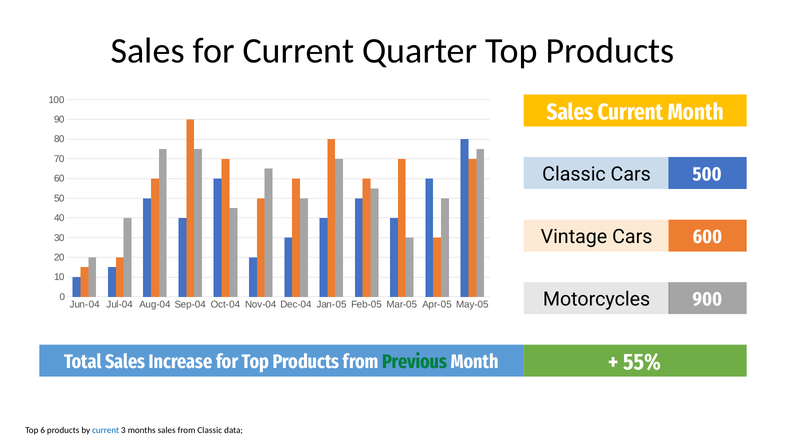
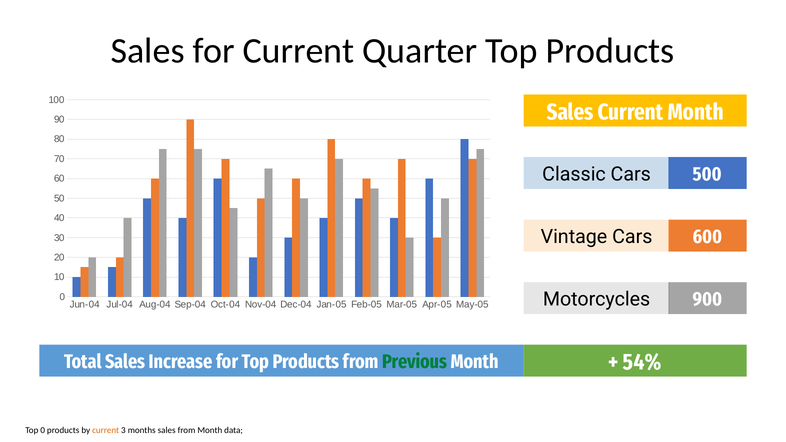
55%: 55% -> 54% (642, 362)
Top 6: 6 -> 0 (43, 431)
current colour: blue -> orange (106, 431)
from Classic: Classic -> Month (210, 431)
